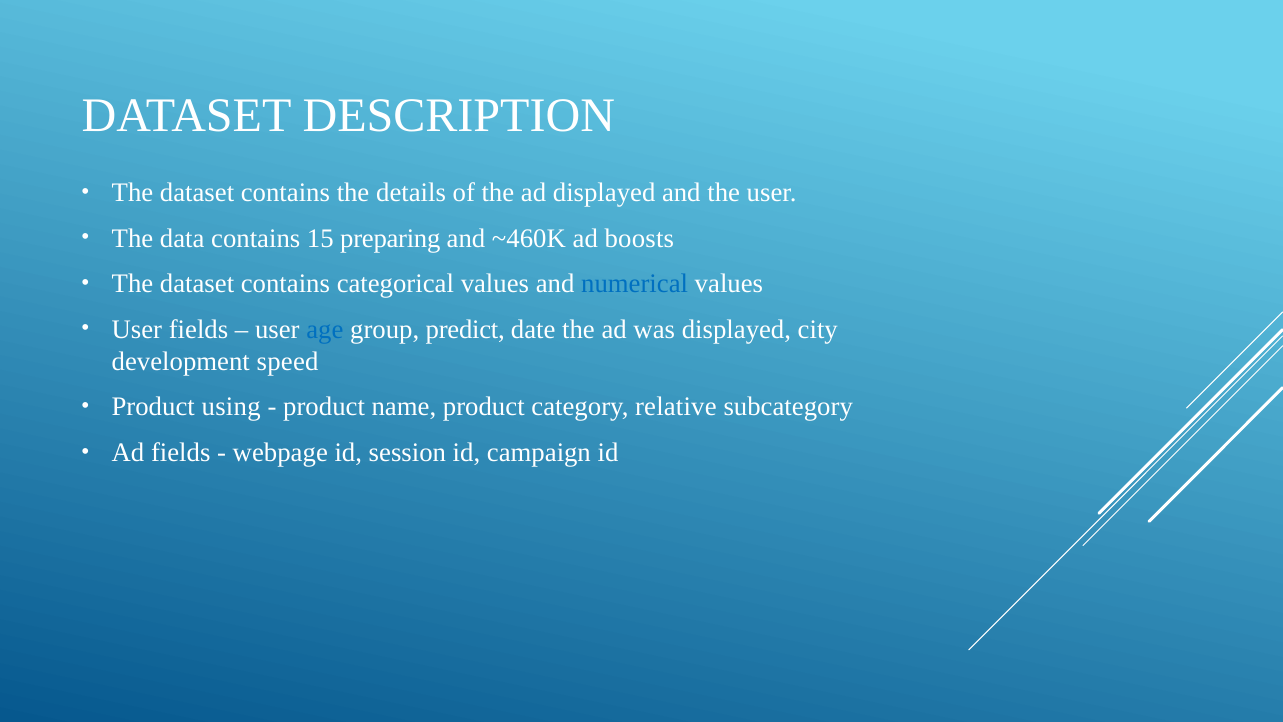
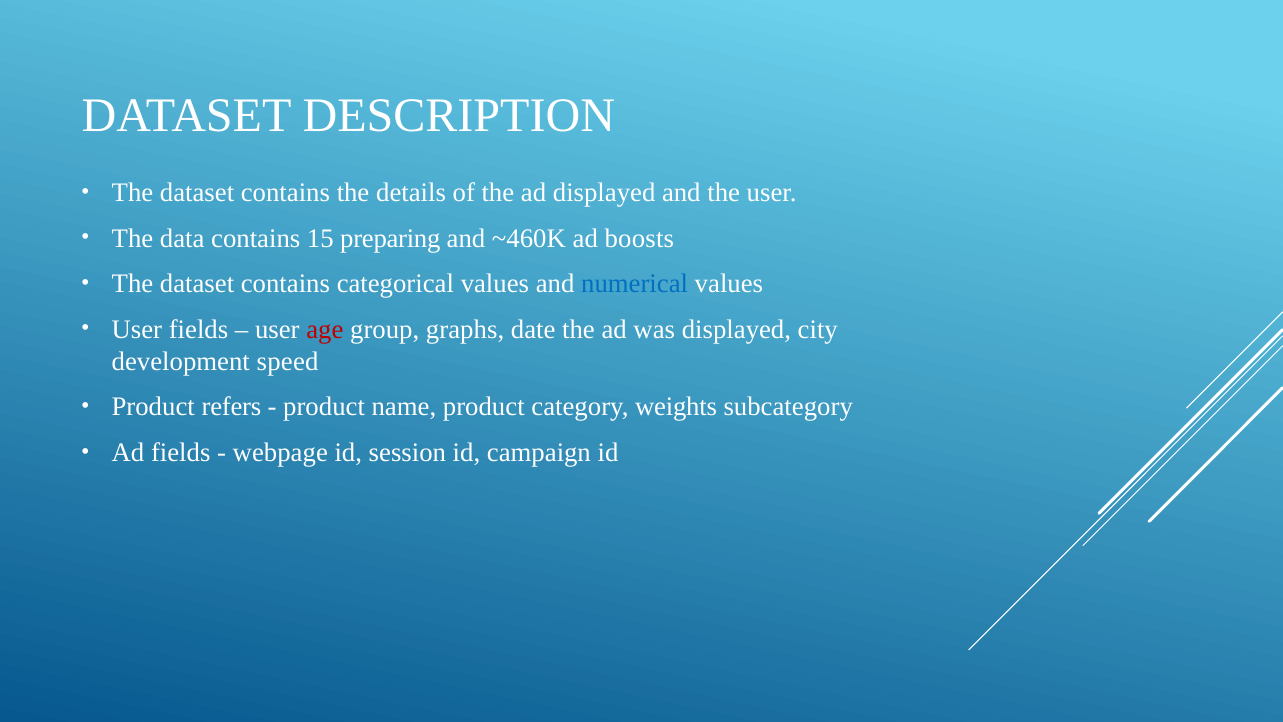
age colour: blue -> red (325, 329)
predict: predict -> graphs (465, 329)
using: using -> refers (231, 407)
relative: relative -> weights (676, 407)
